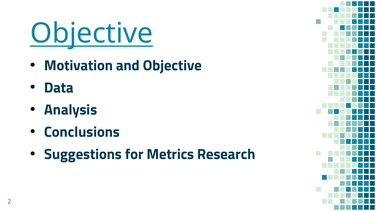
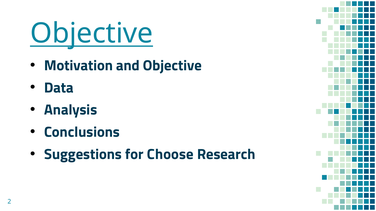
Metrics: Metrics -> Choose (170, 155)
